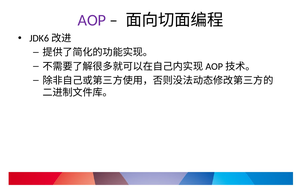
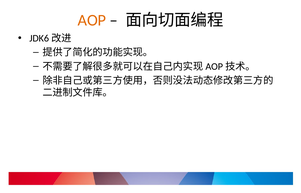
AOP colour: purple -> orange (92, 20)
